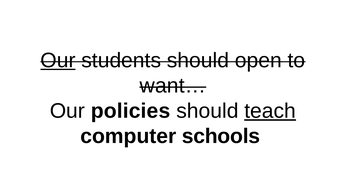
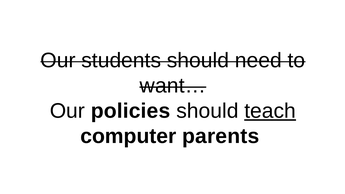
Our underline: present -> none (58, 60)
open: open -> need (258, 60)
schools: schools -> parents (221, 136)
